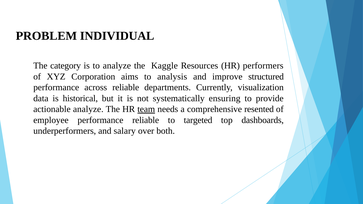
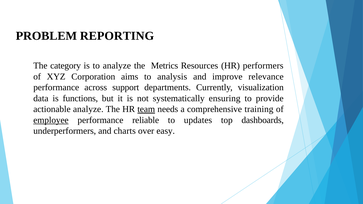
INDIVIDUAL: INDIVIDUAL -> REPORTING (117, 36)
Kaggle: Kaggle -> Metrics (165, 66)
structured: structured -> relevance (266, 77)
across reliable: reliable -> support (126, 88)
historical: historical -> functions (80, 98)
resented: resented -> training (259, 109)
employee underline: none -> present (51, 120)
targeted: targeted -> updates (198, 120)
salary: salary -> charts (125, 131)
both: both -> easy (166, 131)
